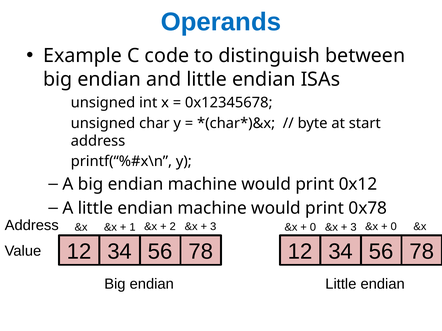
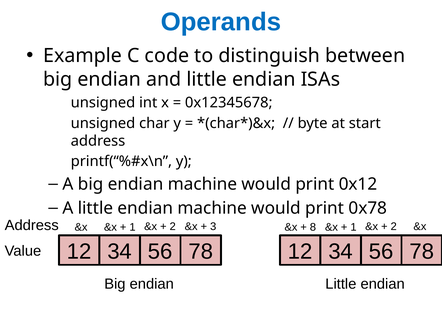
0: 0 -> 8 (313, 227)
3: 3 -> 1 (353, 227)
0: 0 -> 2 (394, 227)
